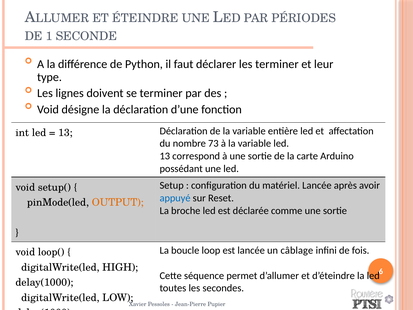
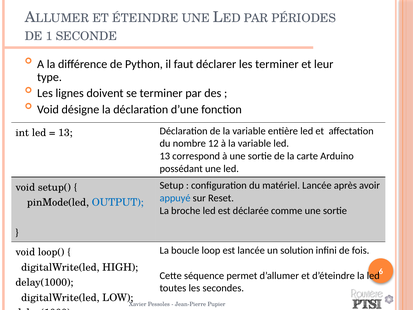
73: 73 -> 12 (213, 143)
OUTPUT colour: orange -> blue (118, 202)
câblage: câblage -> solution (297, 250)
